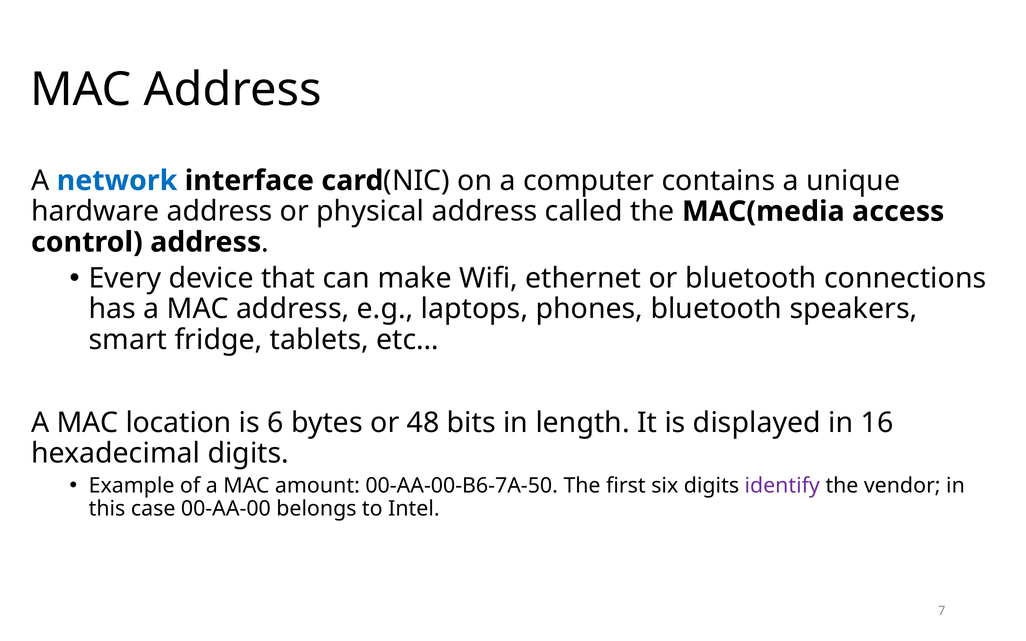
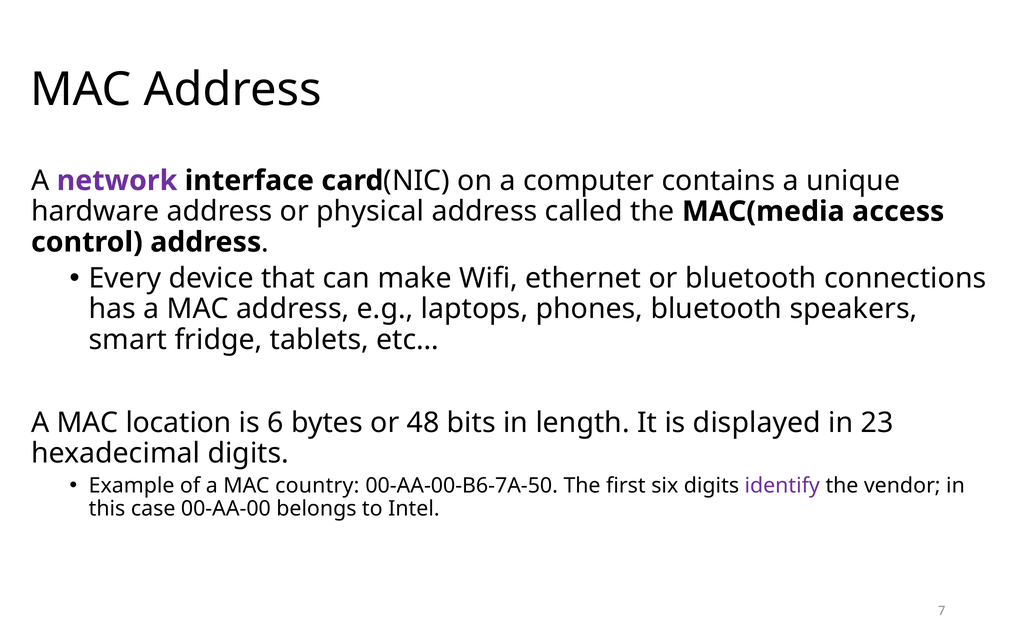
network colour: blue -> purple (117, 181)
16: 16 -> 23 (877, 423)
amount: amount -> country (317, 486)
